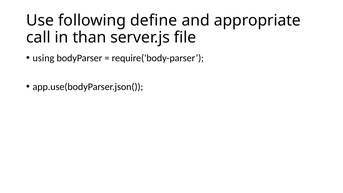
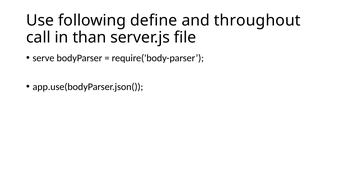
appropriate: appropriate -> throughout (257, 20)
using: using -> serve (43, 58)
